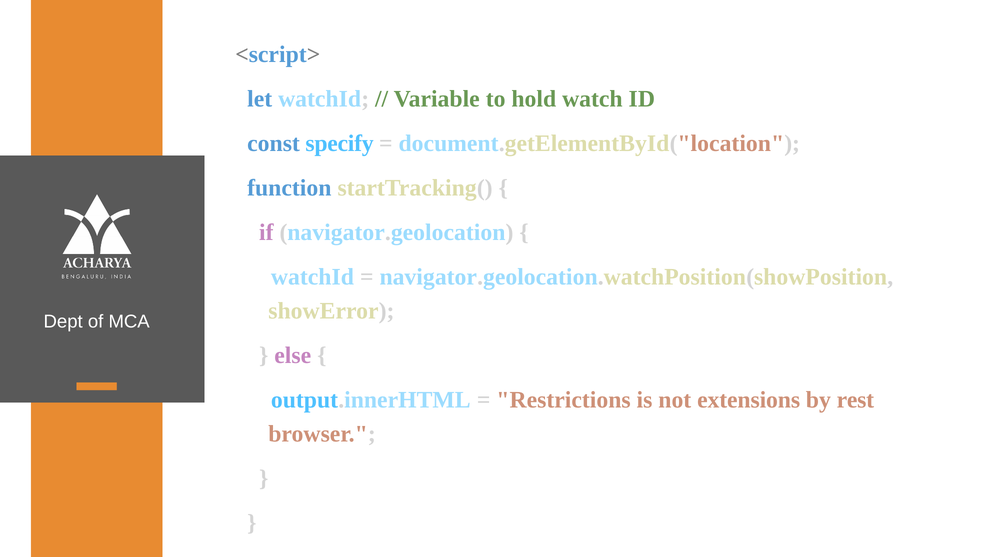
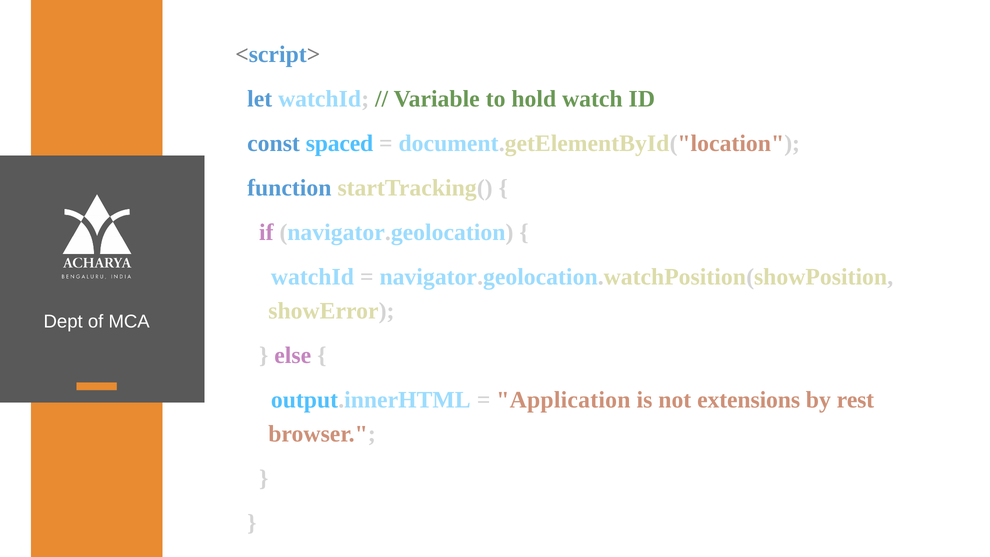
specify: specify -> spaced (340, 143)
Restrictions: Restrictions -> Application (563, 400)
